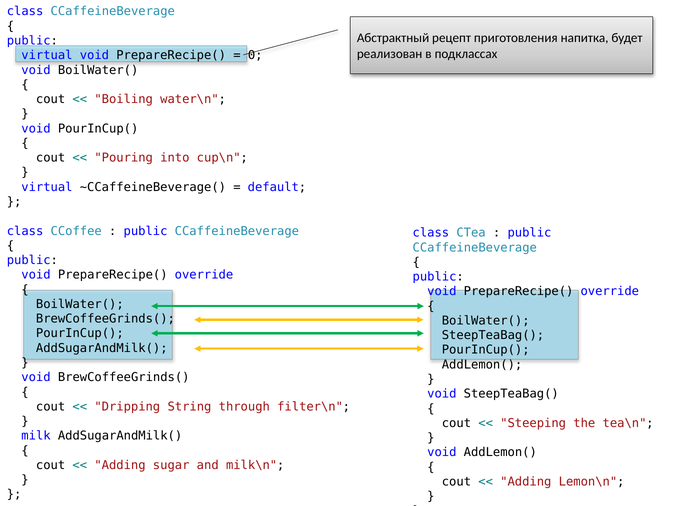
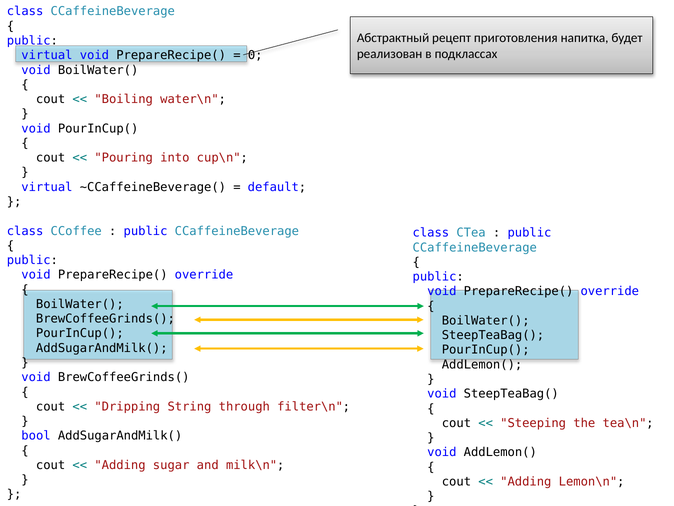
milk: milk -> bool (36, 435)
